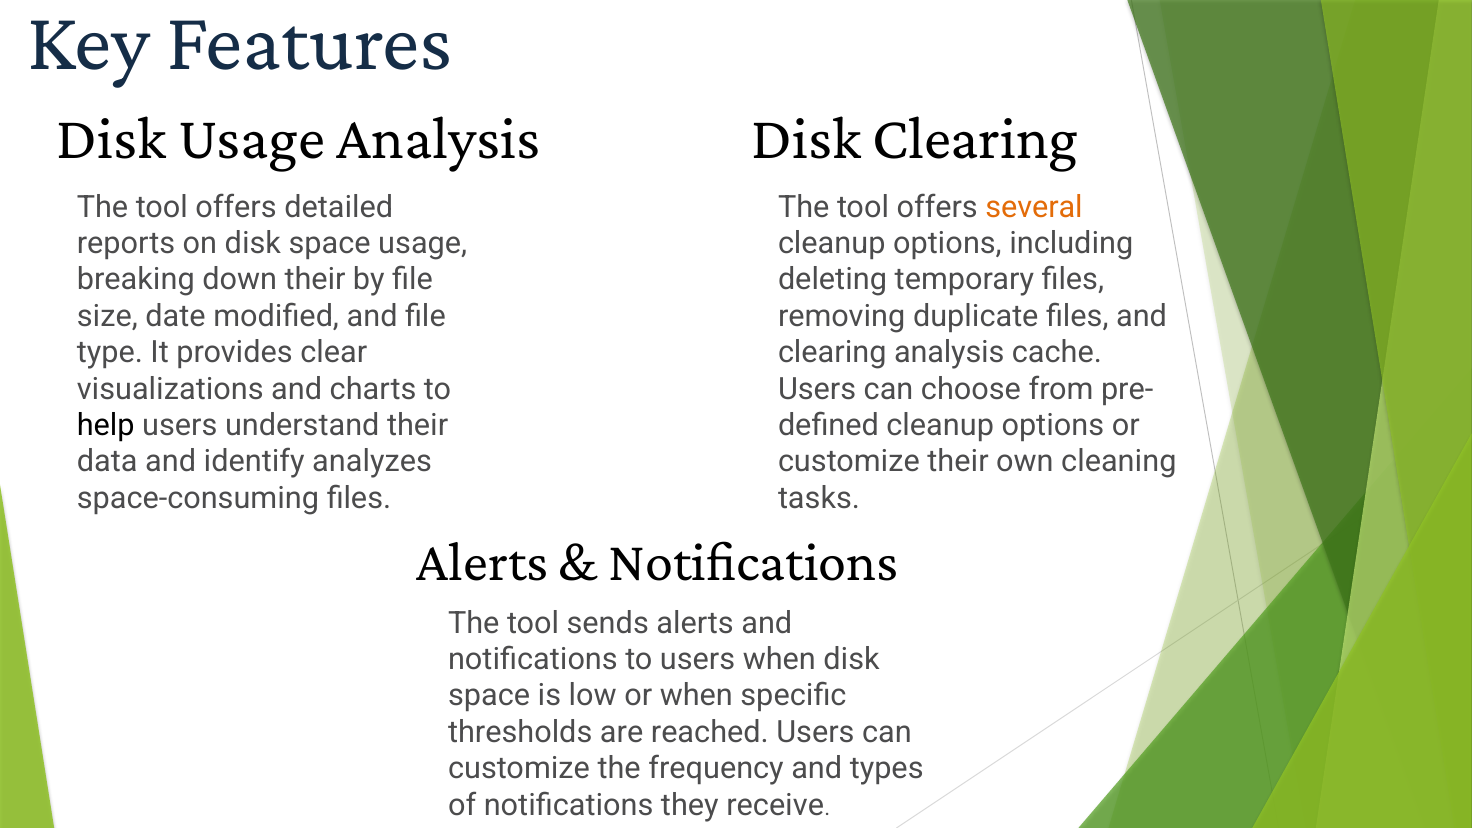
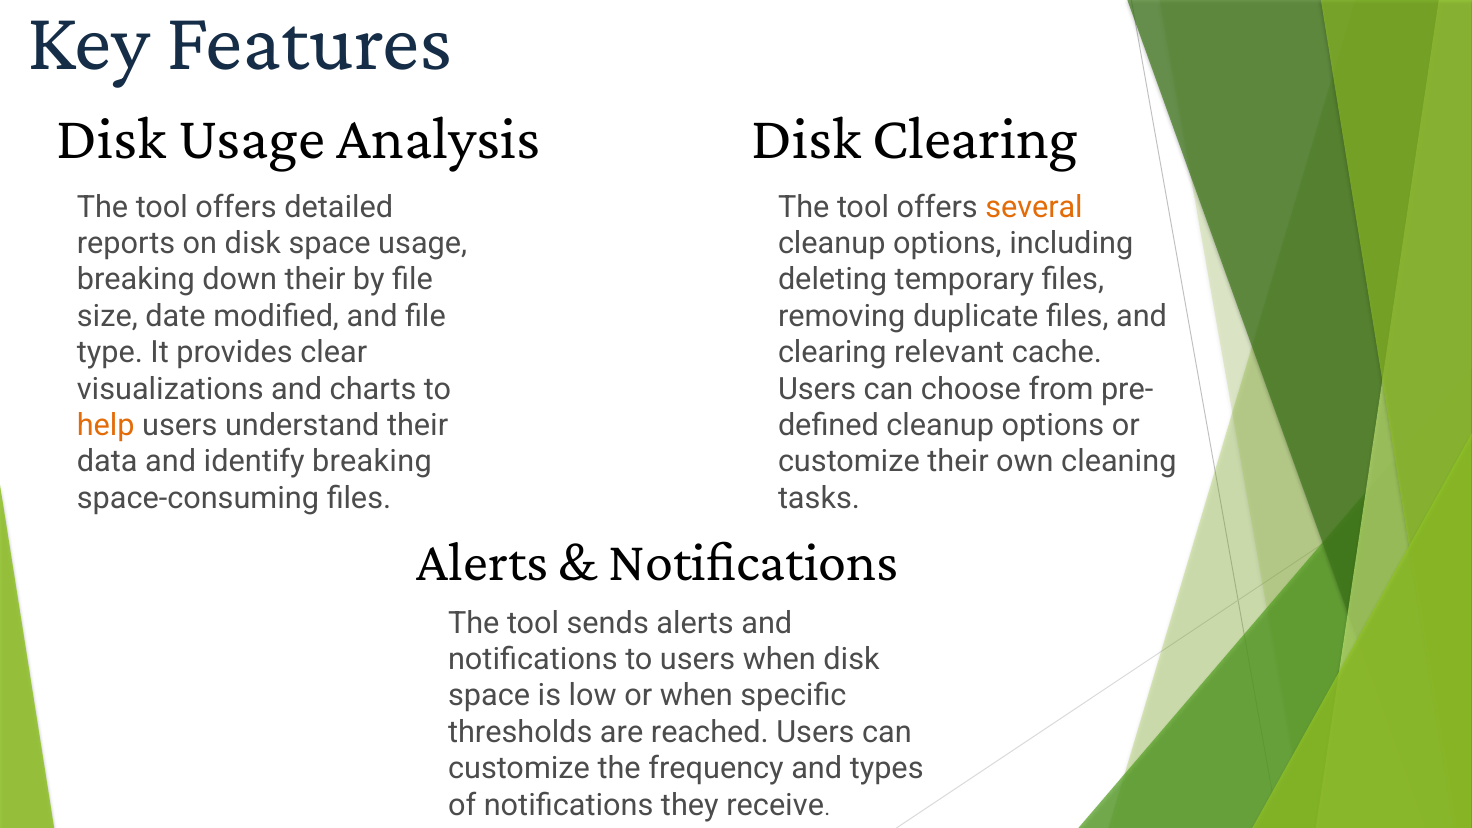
clearing analysis: analysis -> relevant (949, 353)
help colour: black -> orange (106, 425)
identify analyzes: analyzes -> breaking (372, 462)
